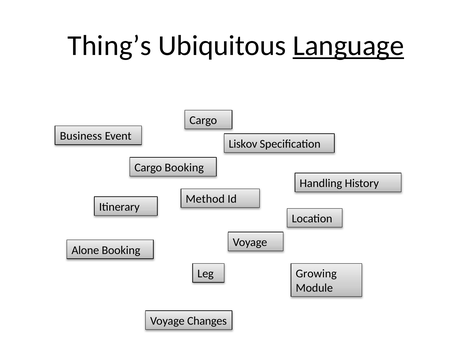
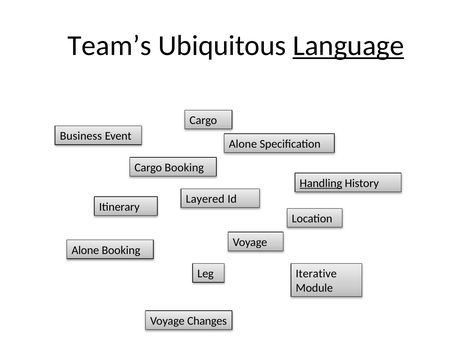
Thing’s: Thing’s -> Team’s (109, 46)
Liskov: Liskov -> Alone (243, 144)
Handling underline: none -> present (321, 183)
Method: Method -> Layered (205, 199)
Growing: Growing -> Iterative (316, 274)
